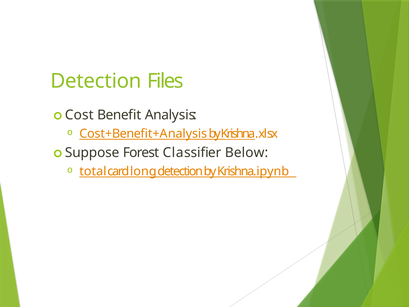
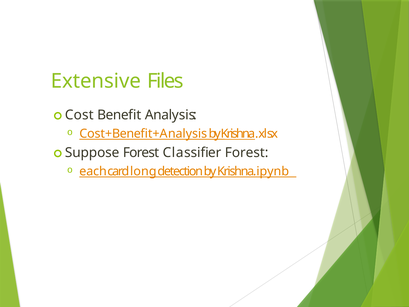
Detection: Detection -> Extensive (96, 81)
Classifier Below: Below -> Forest (247, 152)
total: total -> each (93, 171)
